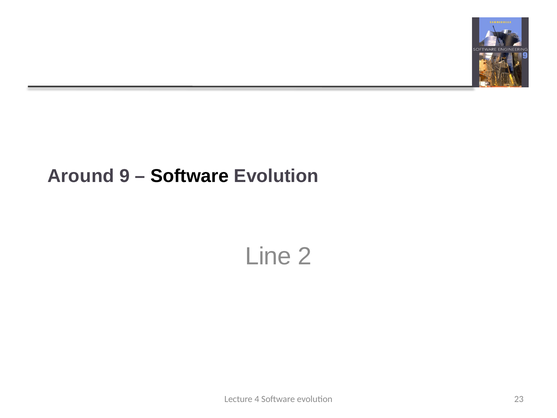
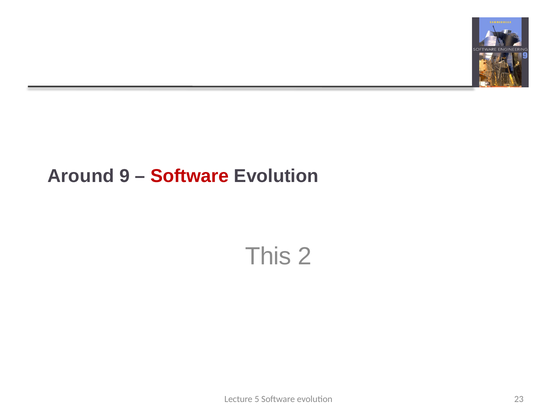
Software colour: black -> red (190, 176)
Line: Line -> This (268, 256)
4: 4 -> 5 (257, 399)
